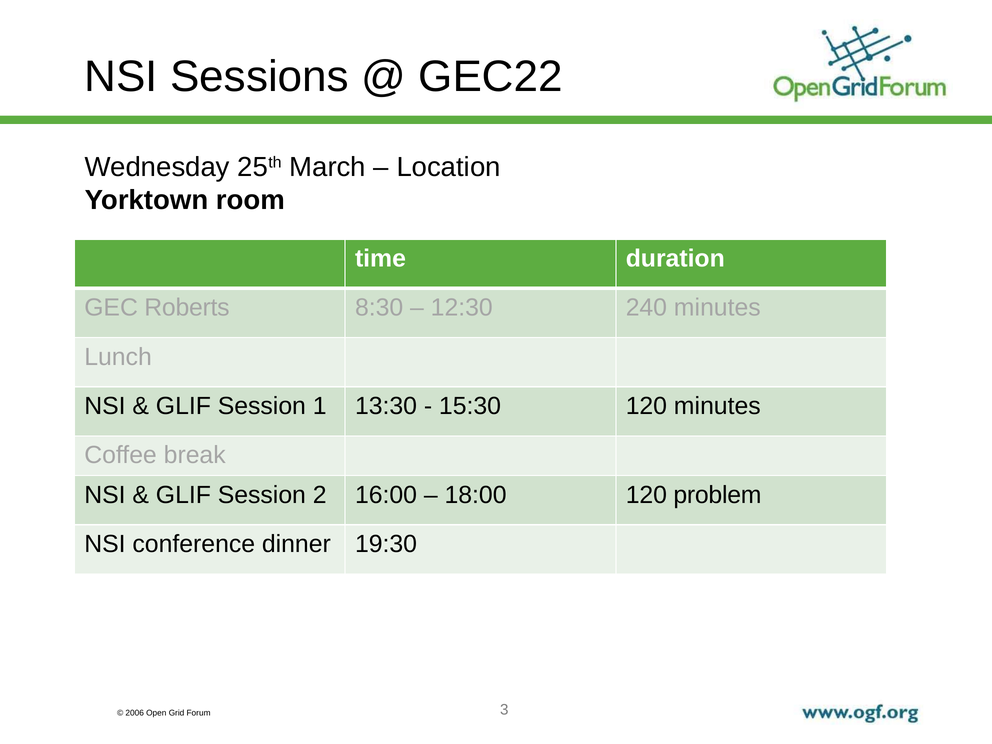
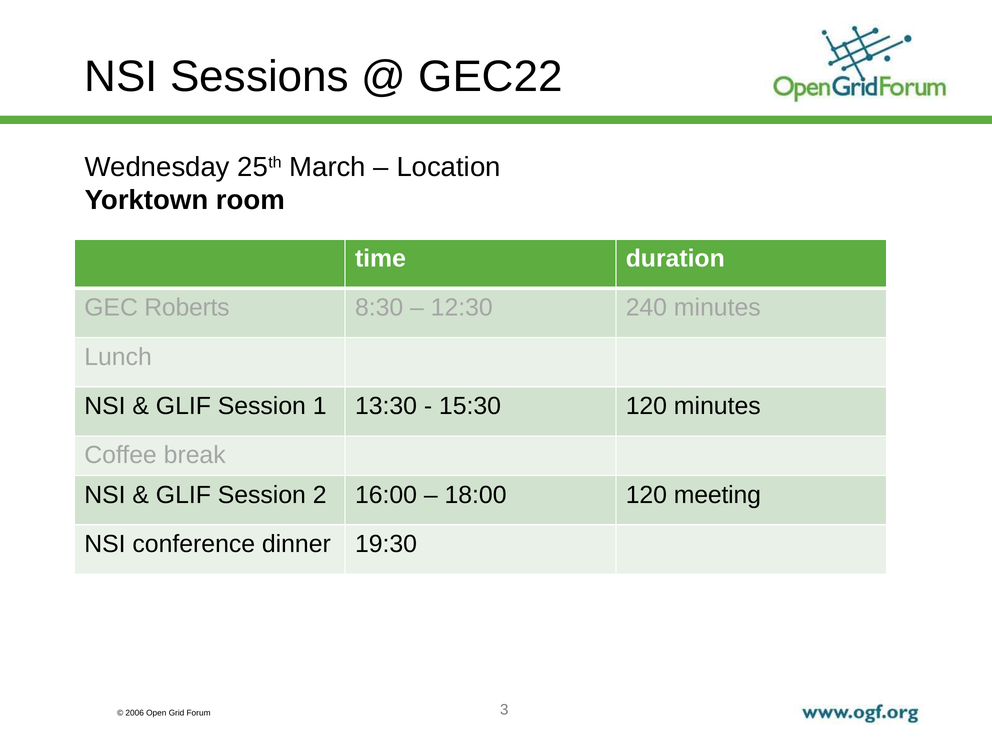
problem: problem -> meeting (717, 495)
